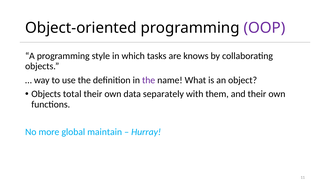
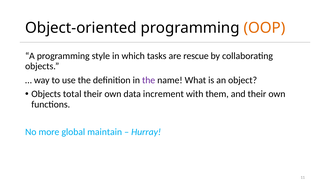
OOP colour: purple -> orange (264, 28)
knows: knows -> rescue (196, 56)
separately: separately -> increment (163, 94)
